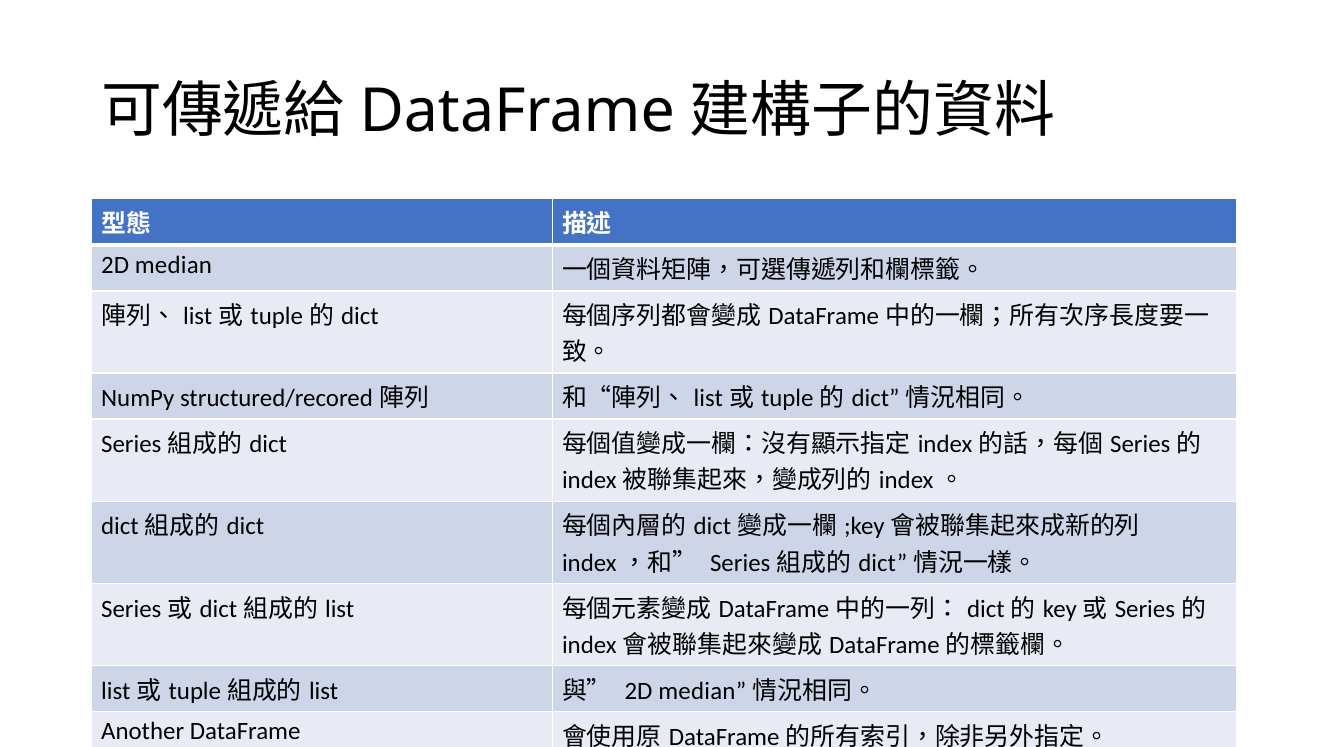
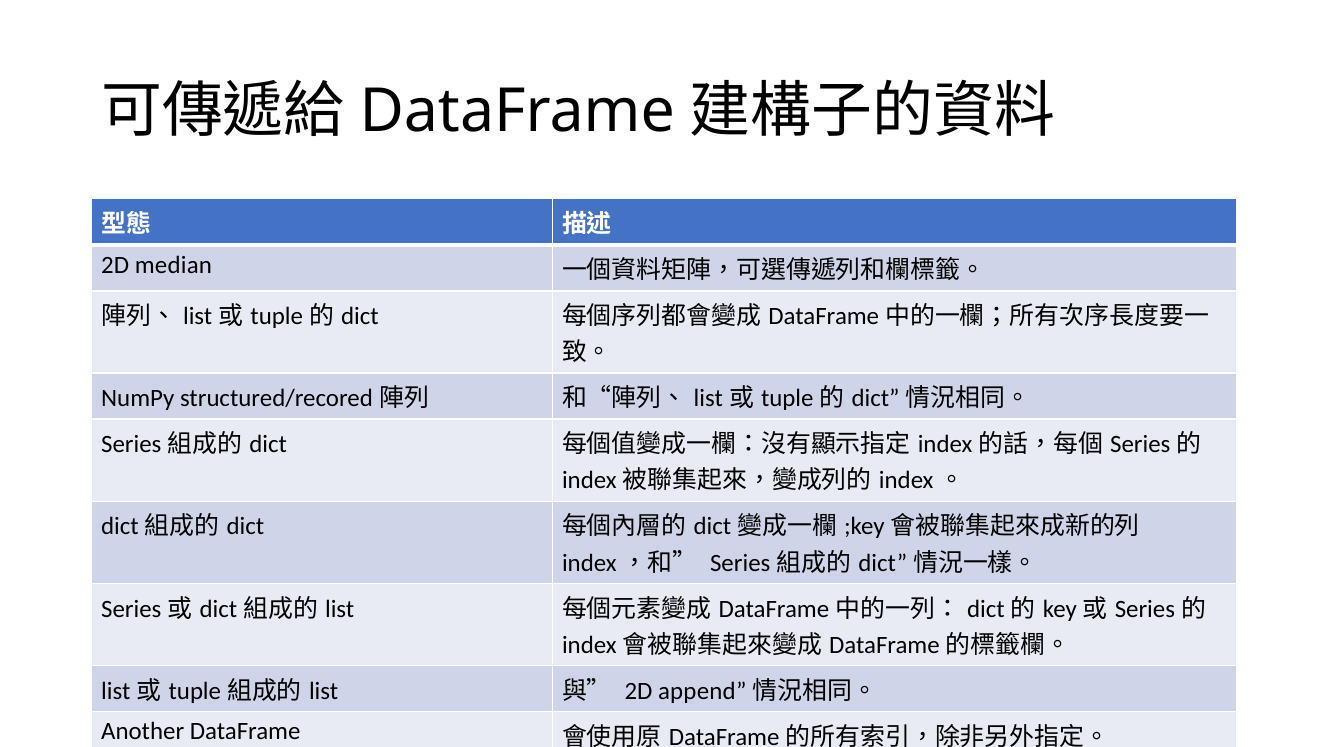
median: median -> append (702, 691)
